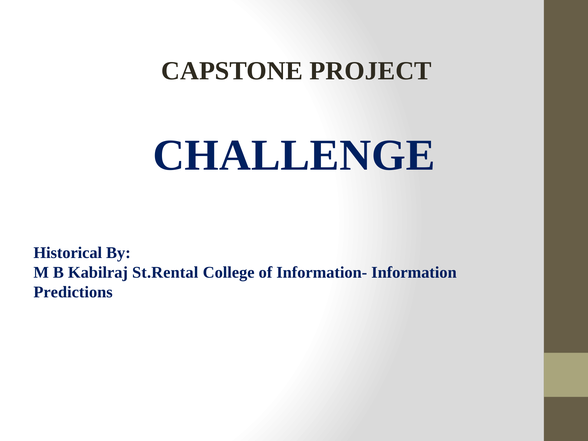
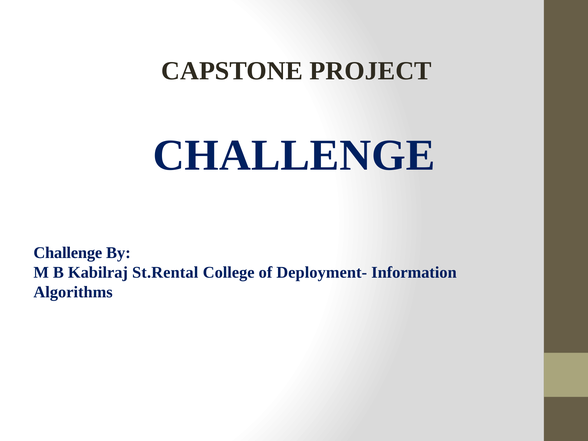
Historical: Historical -> Challenge (68, 253)
Information-: Information- -> Deployment- (322, 272)
Predictions: Predictions -> Algorithms (73, 292)
